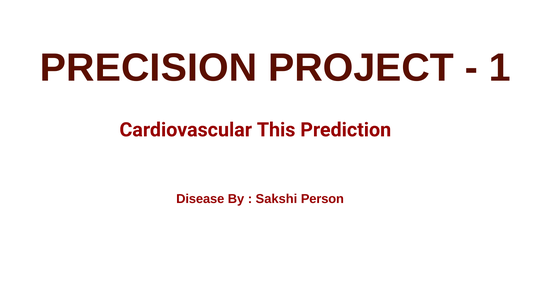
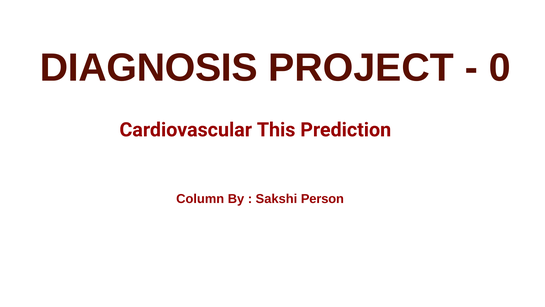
PRECISION: PRECISION -> DIAGNOSIS (149, 68)
1: 1 -> 0 (500, 68)
Disease: Disease -> Column (200, 198)
